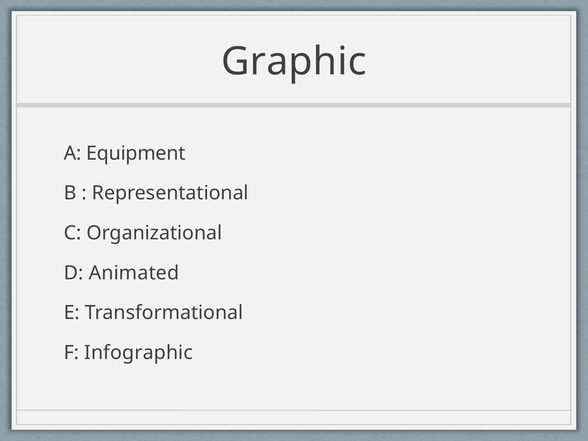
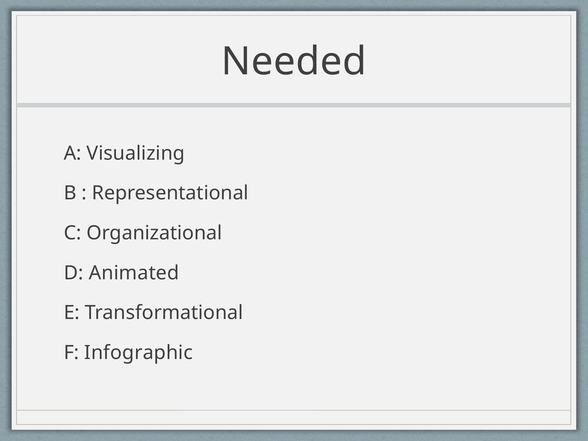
Graphic: Graphic -> Needed (294, 61)
Equipment: Equipment -> Visualizing (136, 153)
